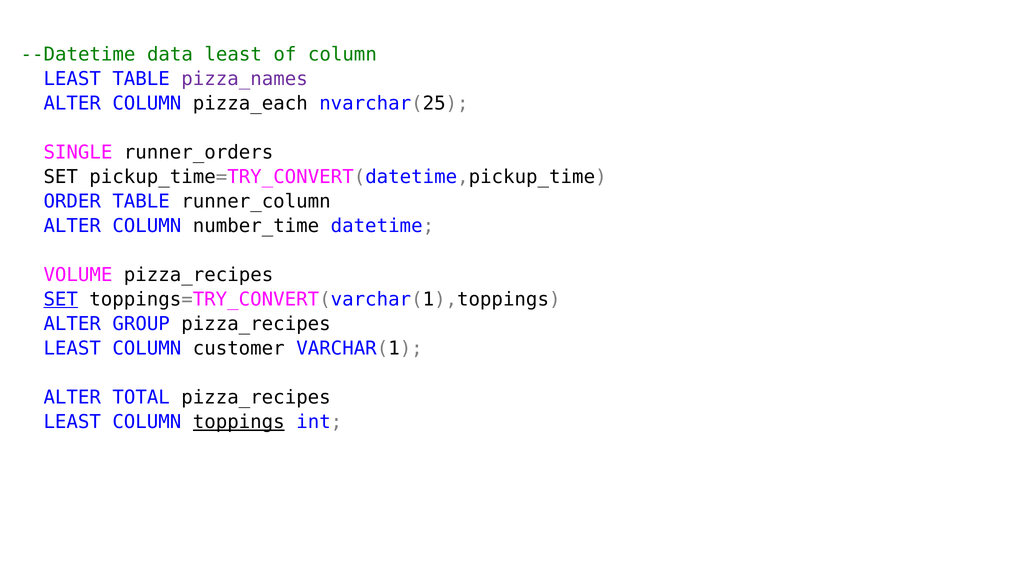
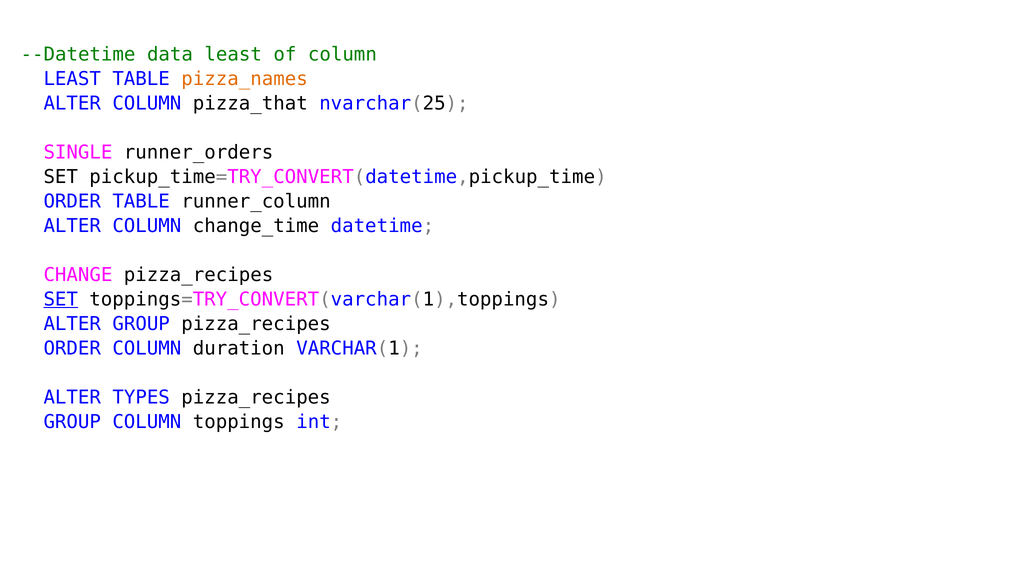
pizza_names colour: purple -> orange (245, 79)
pizza_each: pizza_each -> pizza_that (250, 103)
number_time: number_time -> change_time (256, 226)
VOLUME: VOLUME -> CHANGE (78, 275)
LEAST: LEAST -> ORDER (72, 349)
customer: customer -> duration (239, 349)
TOTAL: TOTAL -> TYPES (141, 398)
LEAST: LEAST -> GROUP (72, 422)
toppings underline: present -> none (239, 422)
